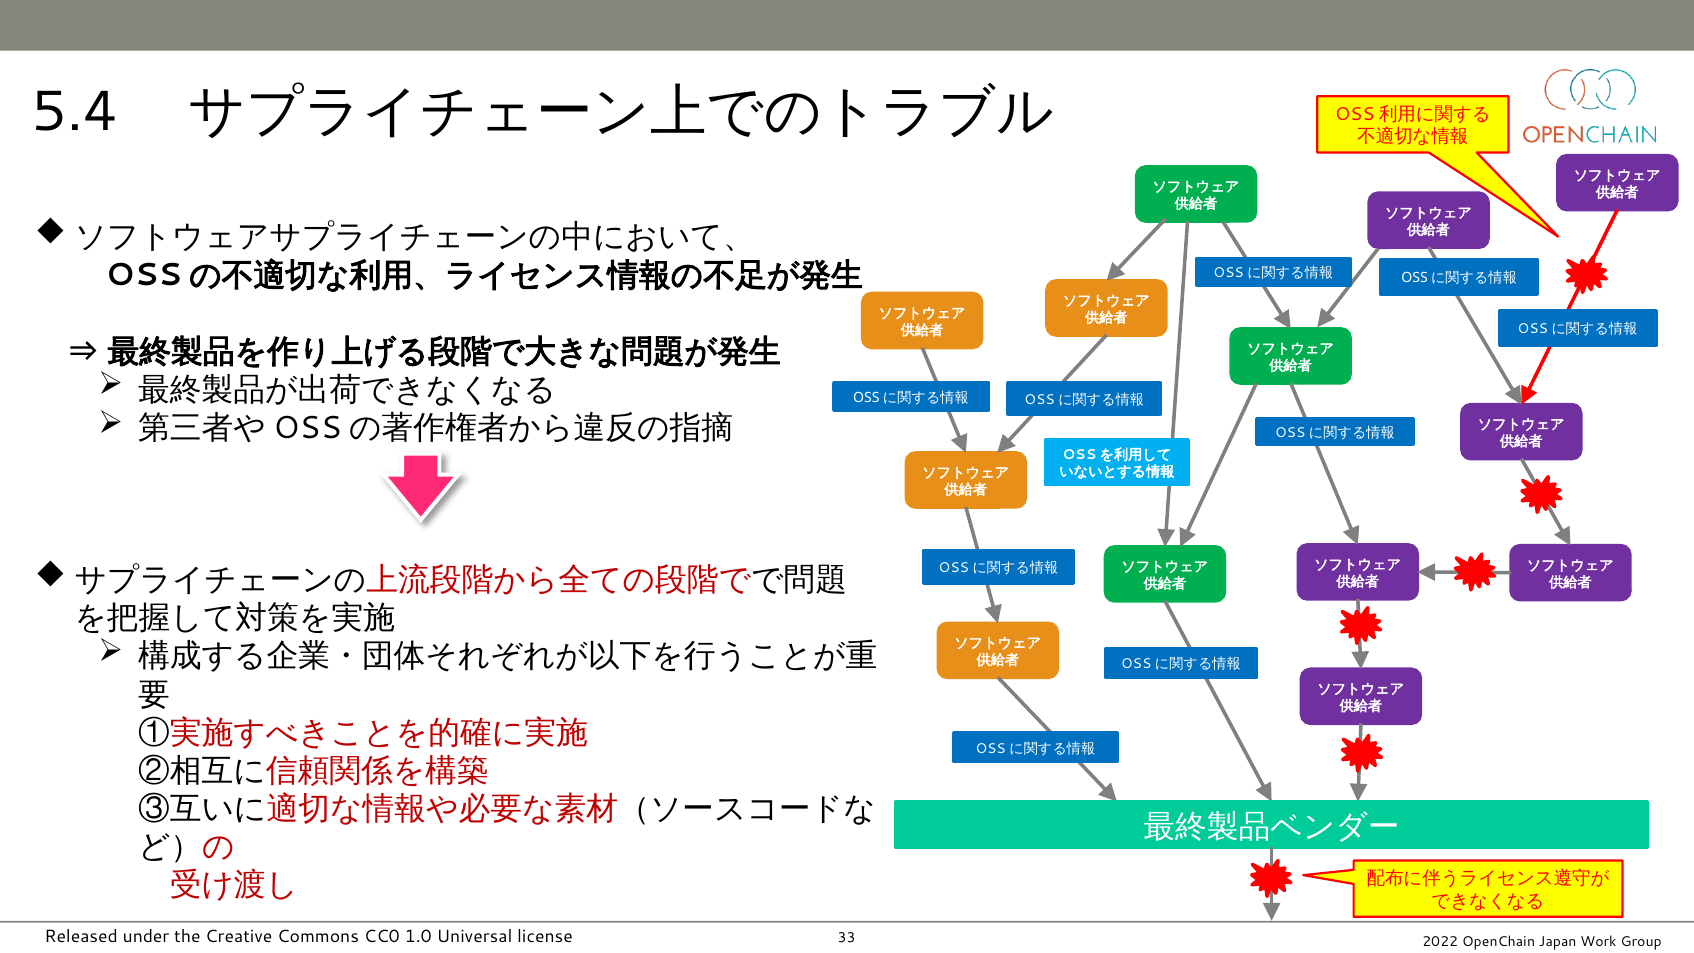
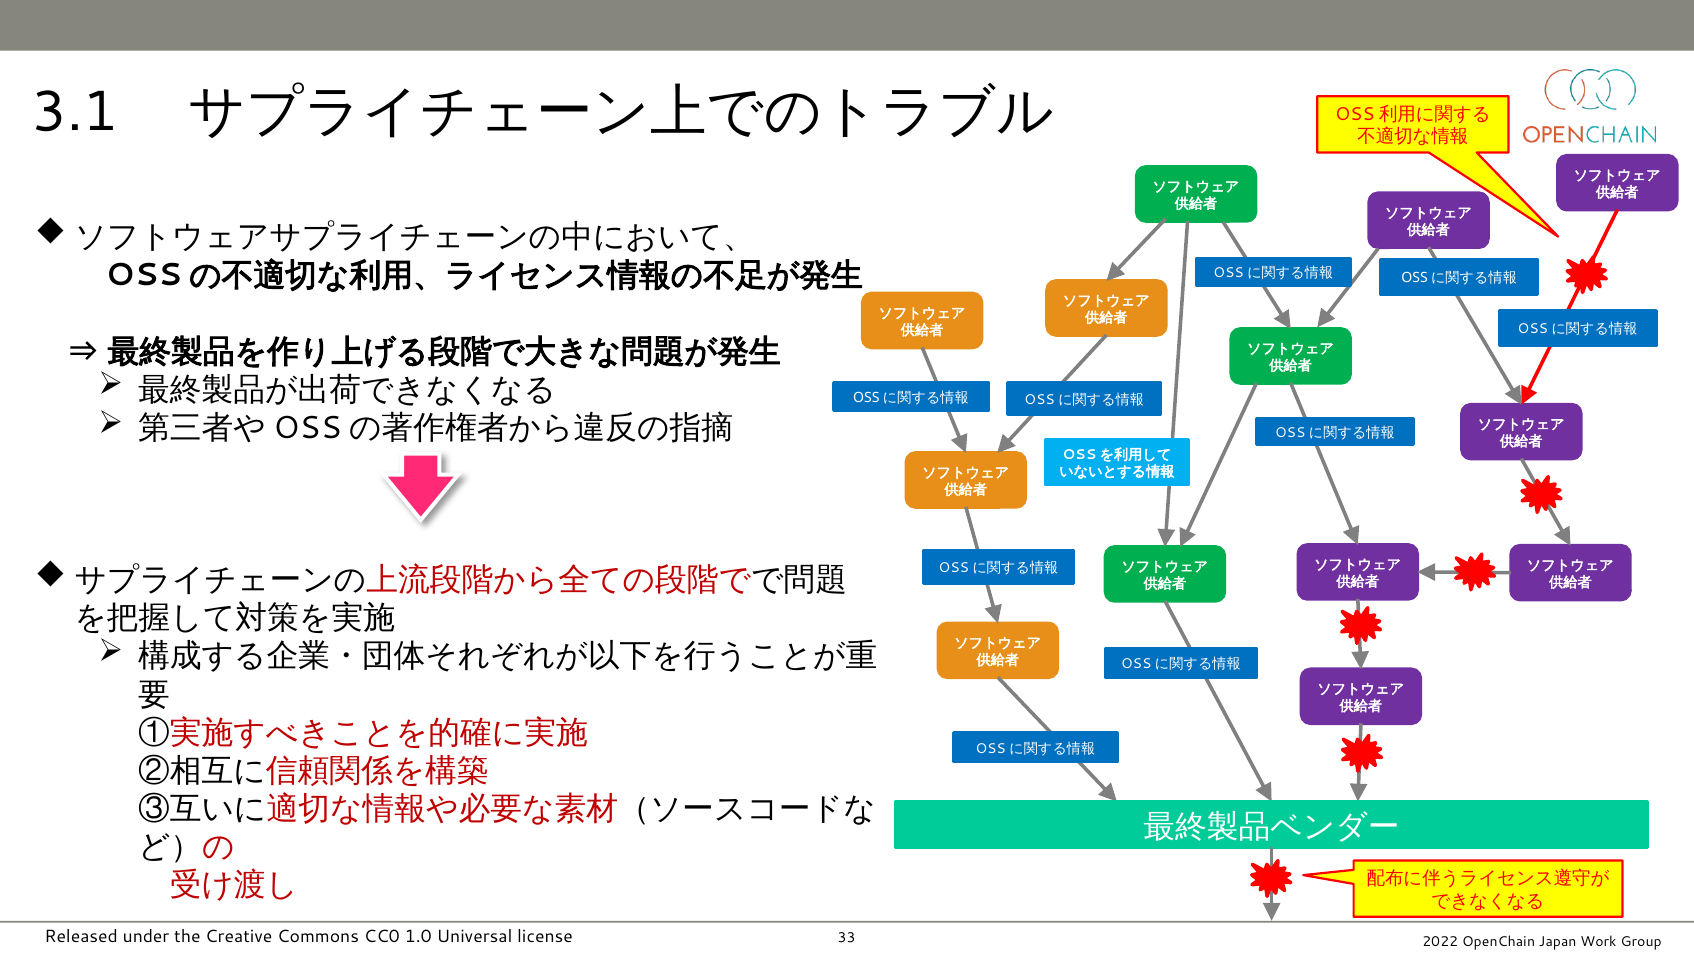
5.4: 5.4 -> 3.1 (75, 112)
